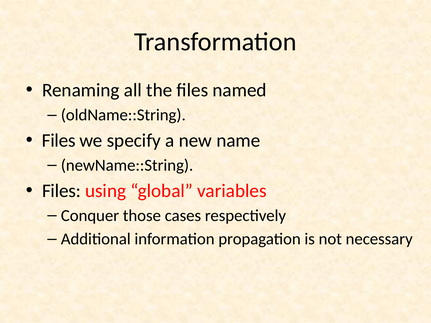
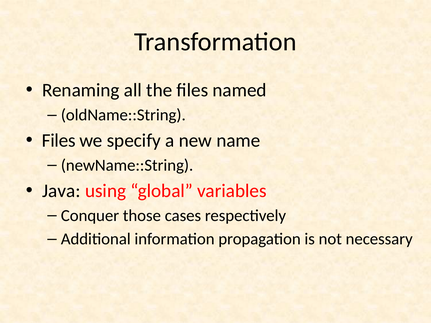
Files: Files -> Java (61, 191)
